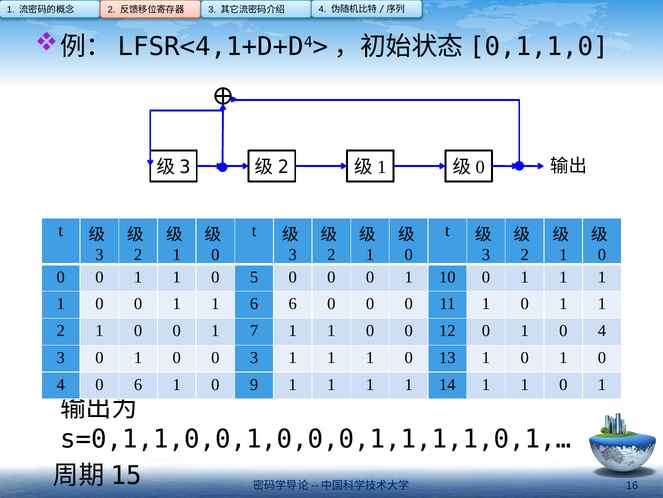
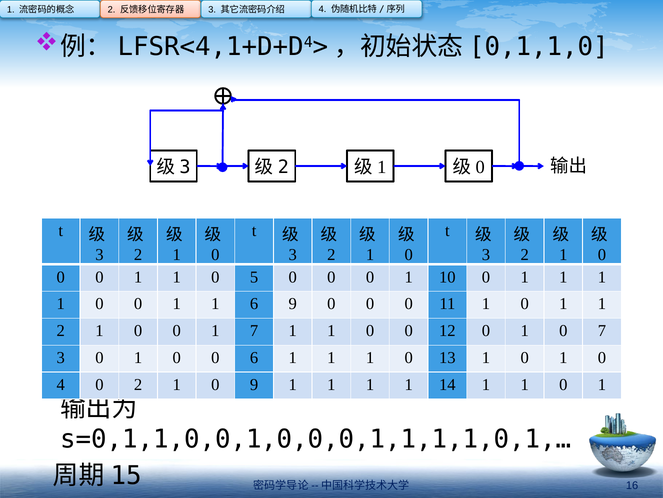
6 6: 6 -> 9 (293, 304)
4: 4 -> 7 (602, 330)
0 3: 3 -> 6 (254, 357)
0 6: 6 -> 2 (138, 384)
